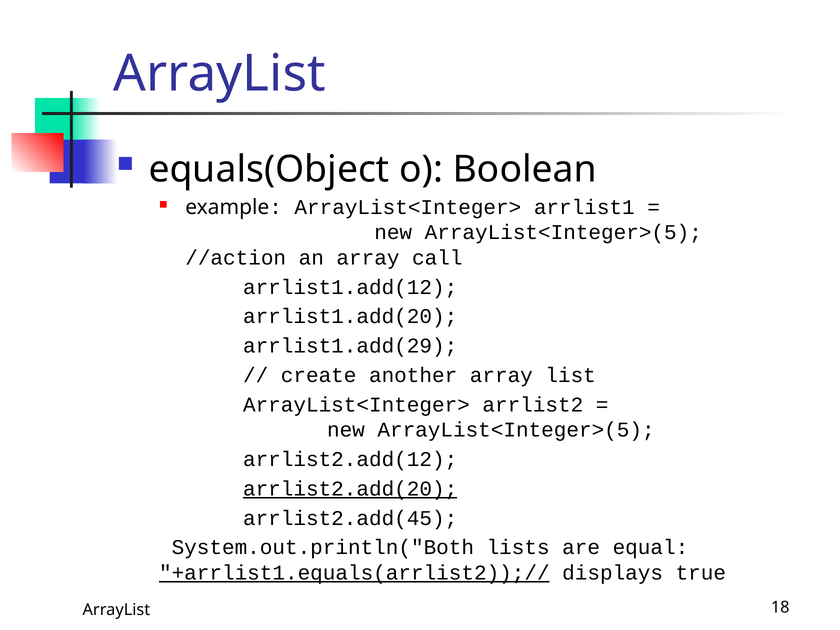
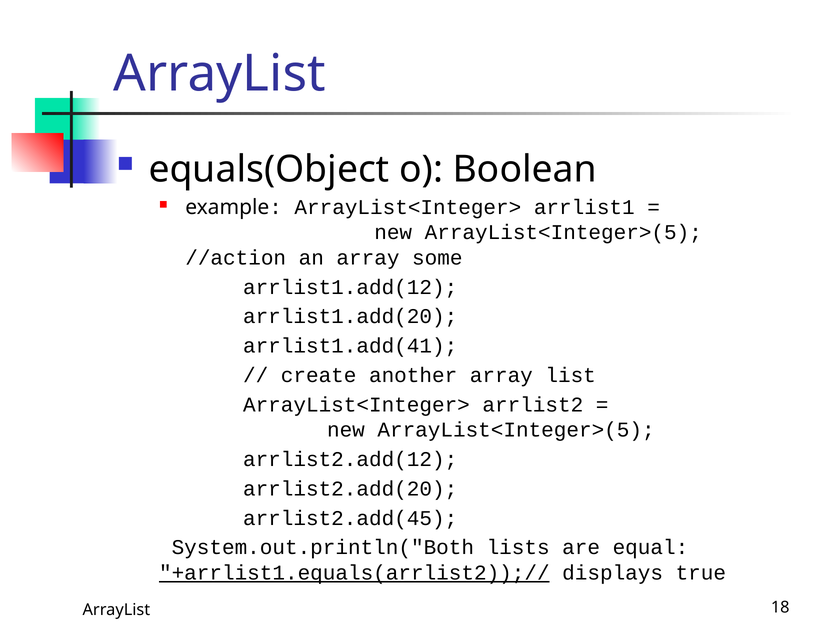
call: call -> some (437, 258)
arrlist1.add(29: arrlist1.add(29 -> arrlist1.add(41 (350, 346)
arrlist2.add(20 underline: present -> none (350, 489)
